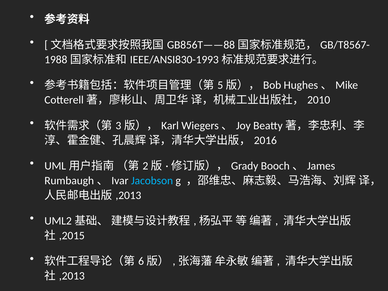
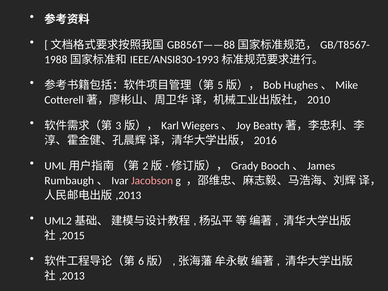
Jacobson colour: light blue -> pink (152, 181)
